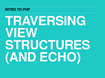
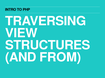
ECHO: ECHO -> FROM (60, 58)
